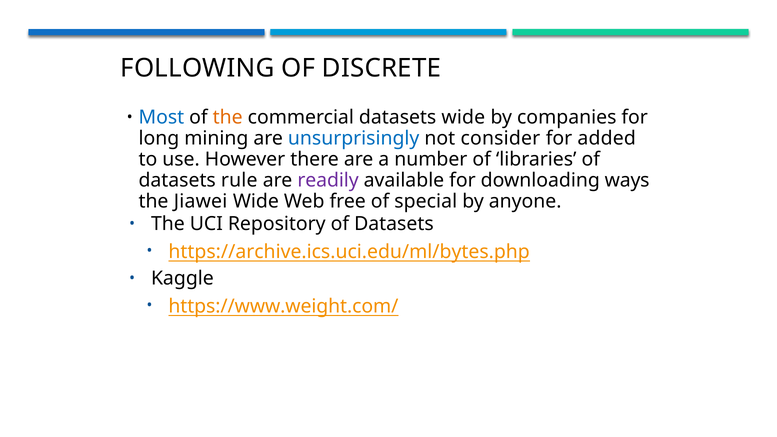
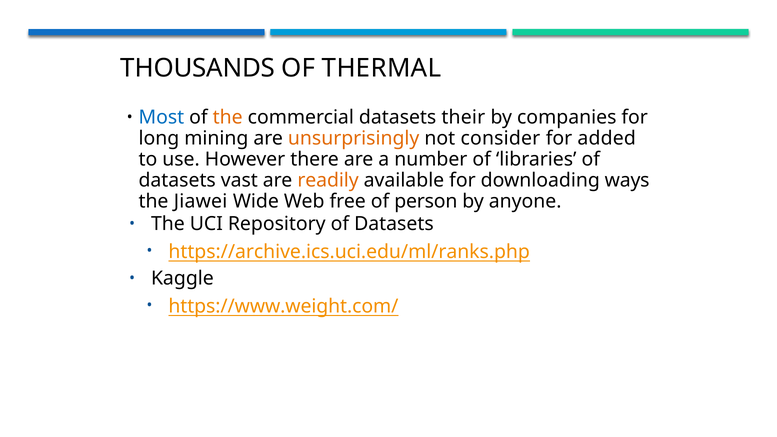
FOLLOWING: FOLLOWING -> THOUSANDS (198, 68)
DISCRETE: DISCRETE -> THERMAL (382, 68)
datasets wide: wide -> their (463, 117)
unsurprisingly colour: blue -> orange (354, 138)
rule: rule -> vast (239, 180)
readily colour: purple -> orange (328, 180)
special: special -> person (426, 201)
https://archive.ics.uci.edu/ml/bytes.php: https://archive.ics.uci.edu/ml/bytes.php -> https://archive.ics.uci.edu/ml/ranks.php (349, 252)
